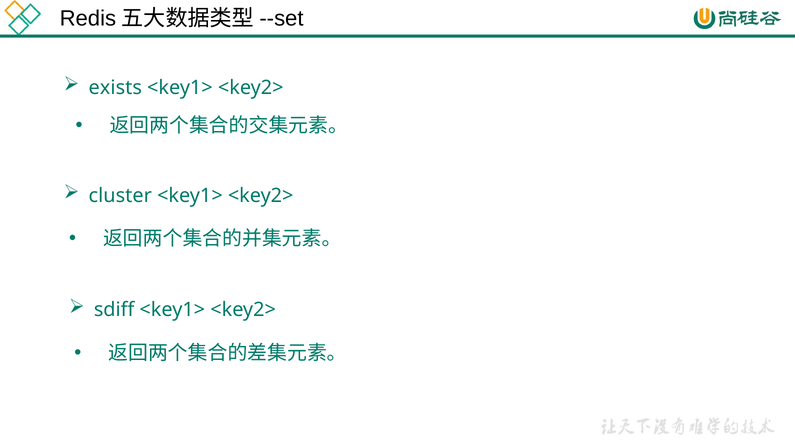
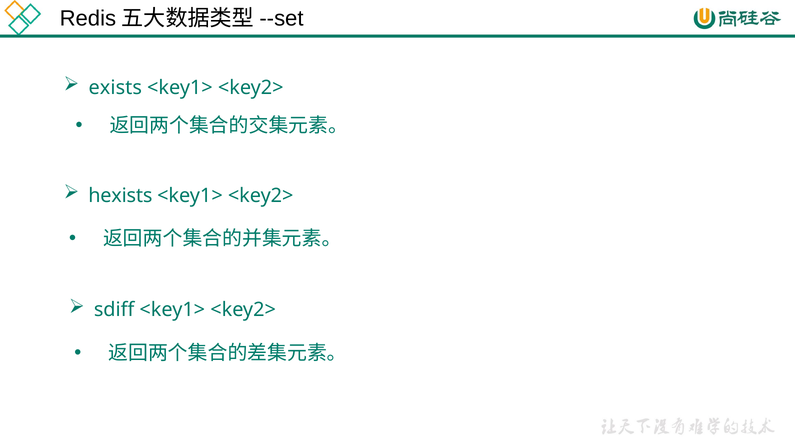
cluster: cluster -> hexists (120, 196)
